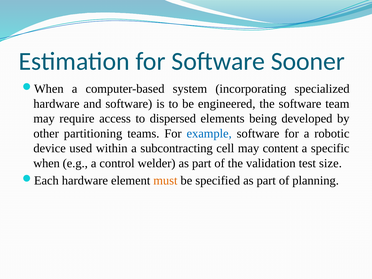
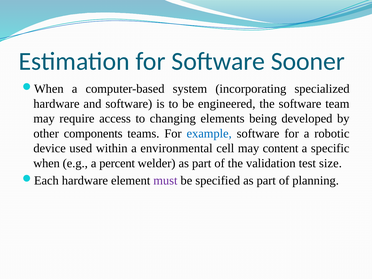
dispersed: dispersed -> changing (173, 119)
partitioning: partitioning -> components (93, 134)
subcontracting: subcontracting -> environmental (177, 148)
control: control -> percent (117, 163)
must colour: orange -> purple (165, 181)
